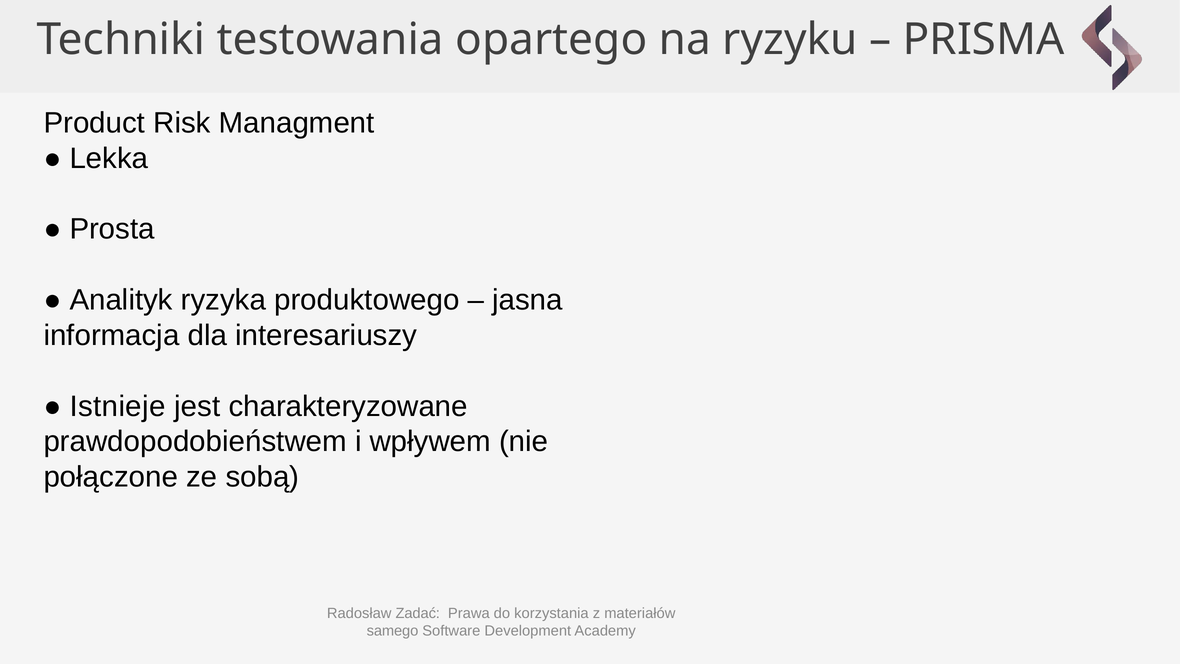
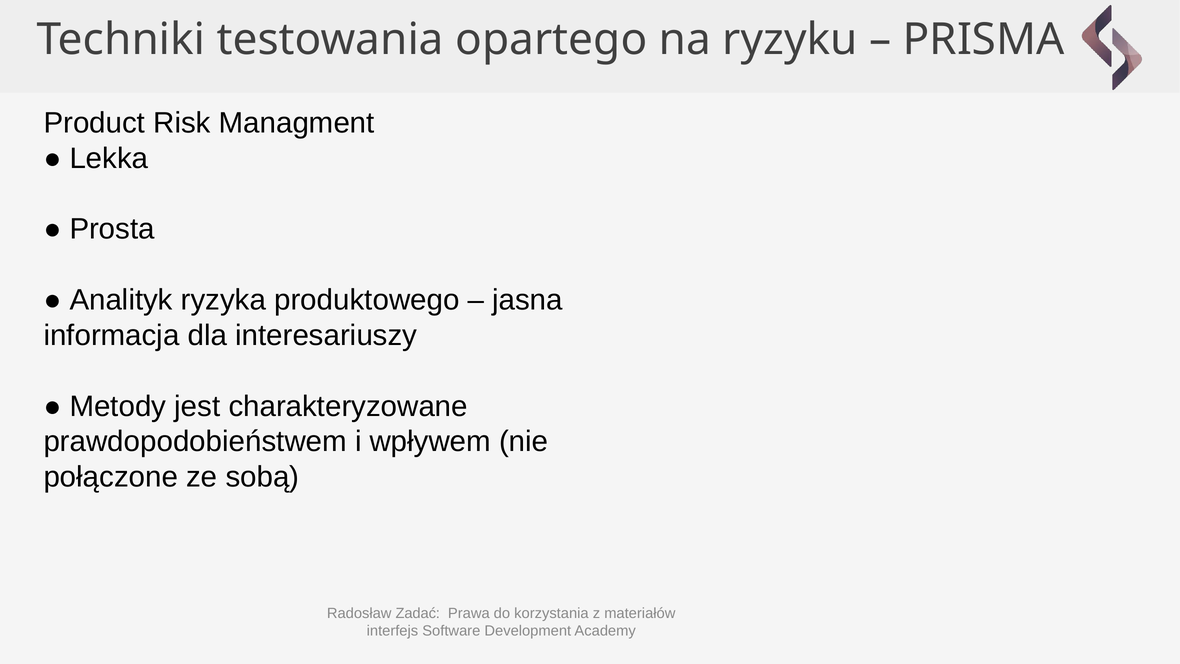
Istnieje: Istnieje -> Metody (118, 406)
samego: samego -> interfejs (392, 631)
